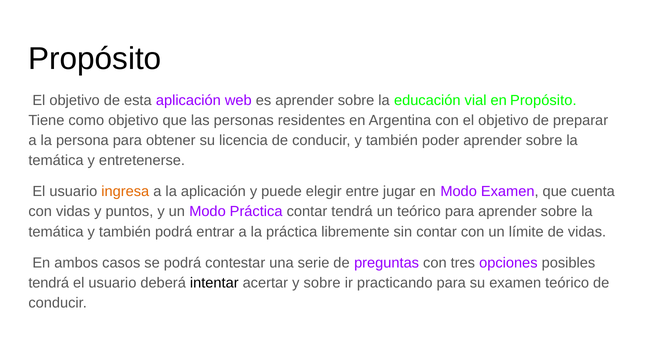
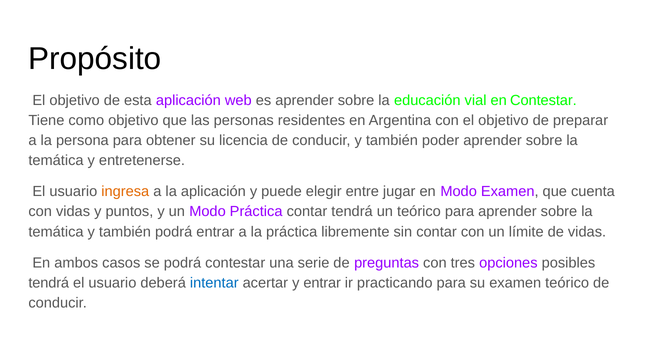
en Propósito: Propósito -> Contestar (543, 100)
intentar colour: black -> blue (214, 283)
y sobre: sobre -> entrar (322, 283)
